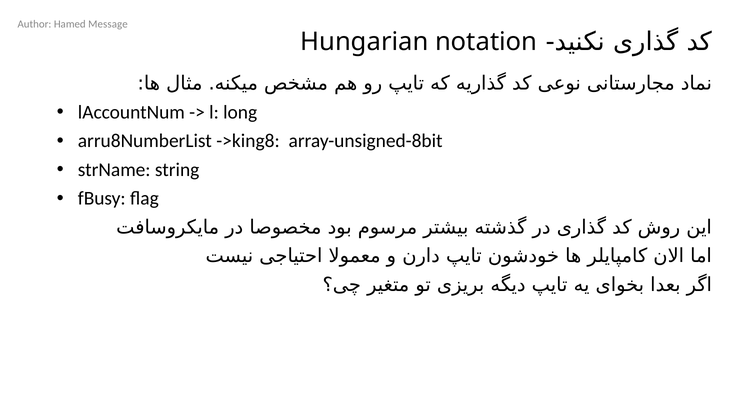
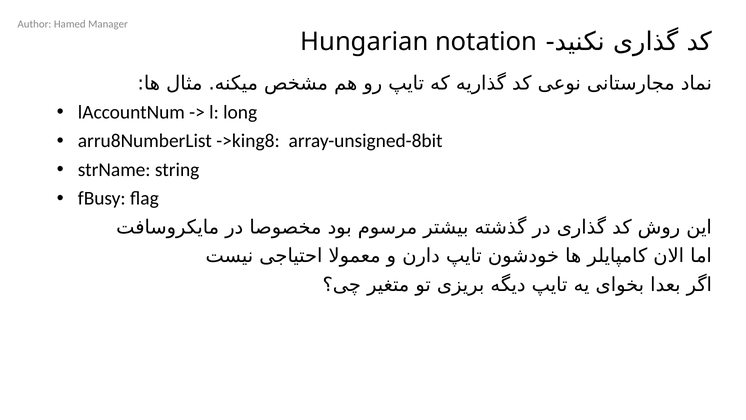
Message: Message -> Manager (108, 24)
